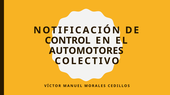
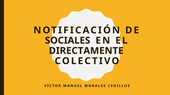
CONTROL: CONTROL -> SOCIALES (68, 41)
AUTOMOTORES: AUTOMOTORES -> DIRECTAMENTE (86, 51)
